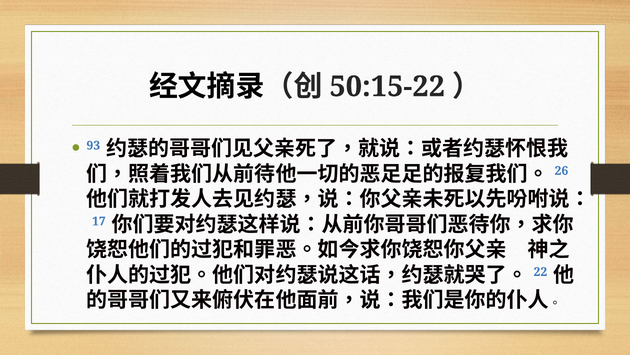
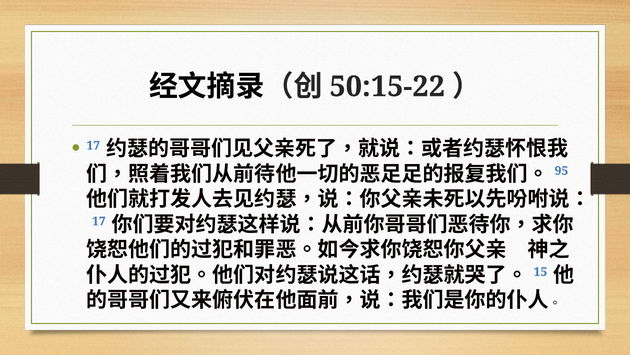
93: 93 -> 17 (93, 145)
26: 26 -> 95 (561, 171)
22: 22 -> 15 (540, 271)
